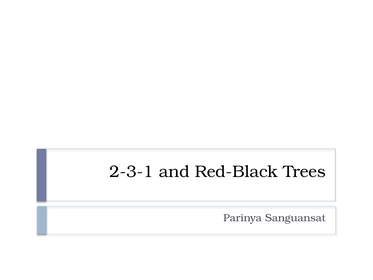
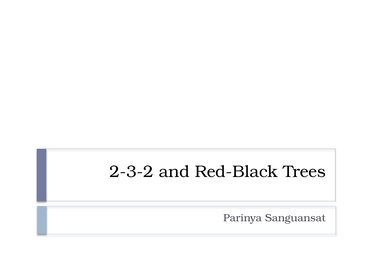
2-3-1: 2-3-1 -> 2-3-2 (131, 171)
